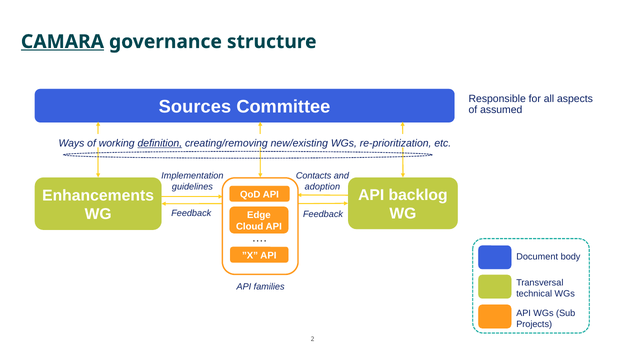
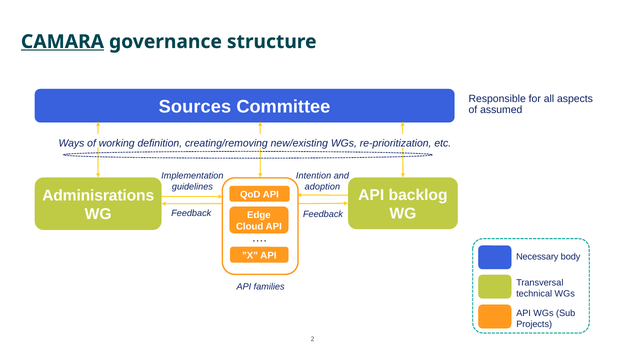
definition underline: present -> none (160, 143)
Contacts: Contacts -> Intention (314, 175)
Enhancements: Enhancements -> Adminisrations (98, 195)
Document: Document -> Necessary (537, 257)
